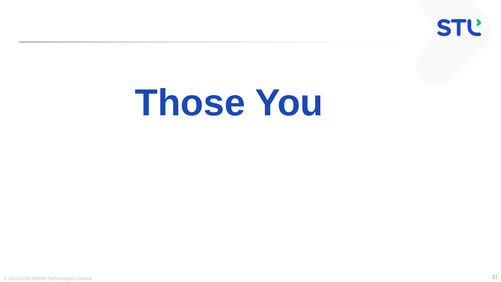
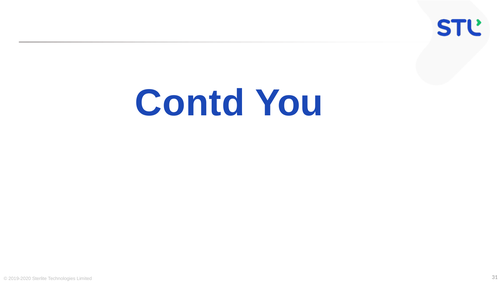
Those: Those -> Contd (190, 103)
